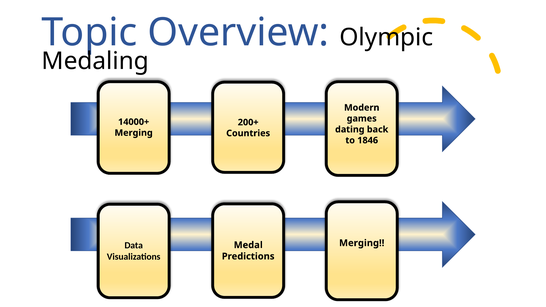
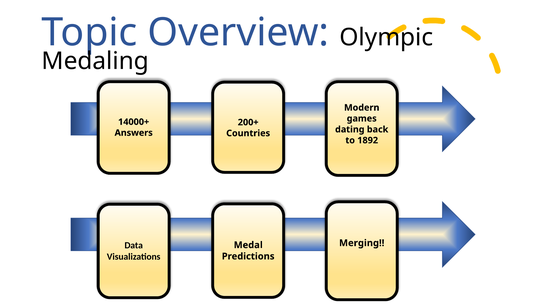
Merging: Merging -> Answers (134, 133)
1846: 1846 -> 1892 (368, 140)
